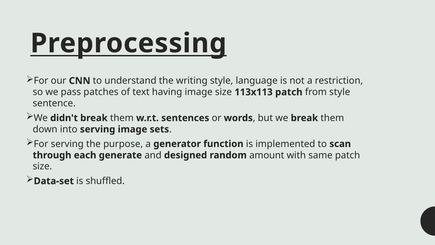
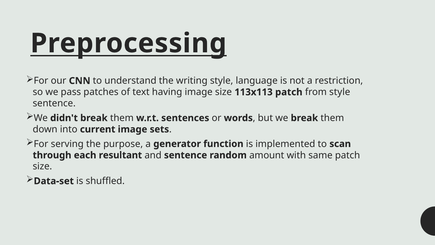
into serving: serving -> current (98, 129)
generate: generate -> resultant (120, 155)
and designed: designed -> sentence (186, 155)
